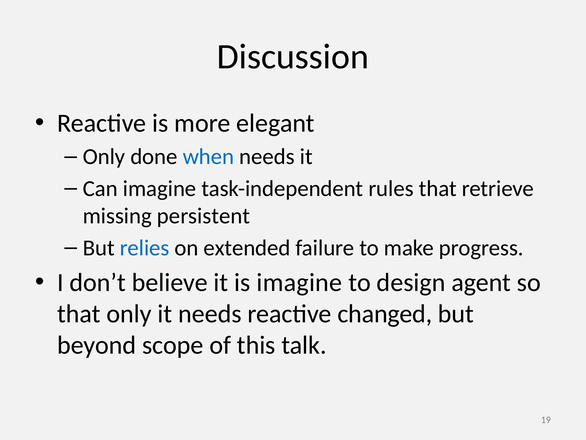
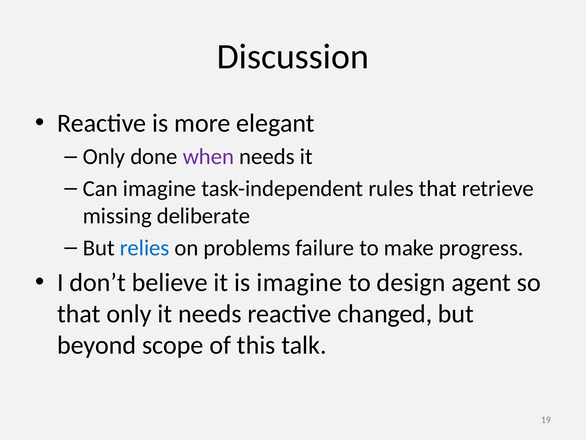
when colour: blue -> purple (208, 157)
persistent: persistent -> deliberate (204, 216)
extended: extended -> problems (247, 248)
